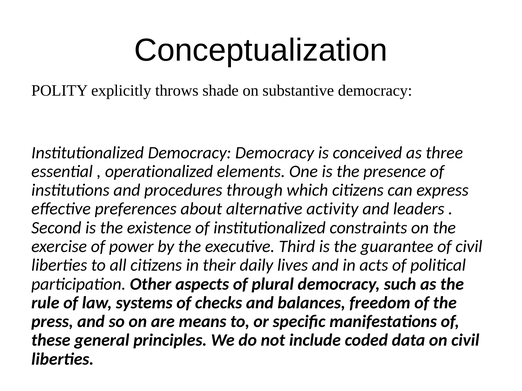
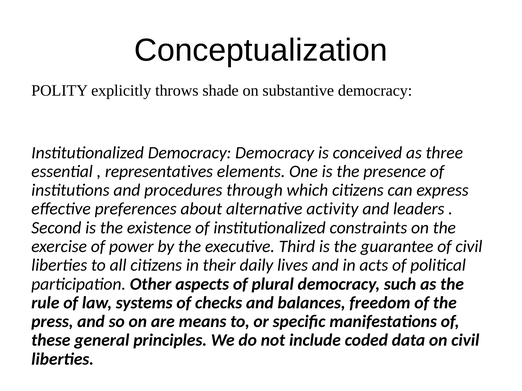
operationalized: operationalized -> representatives (159, 172)
